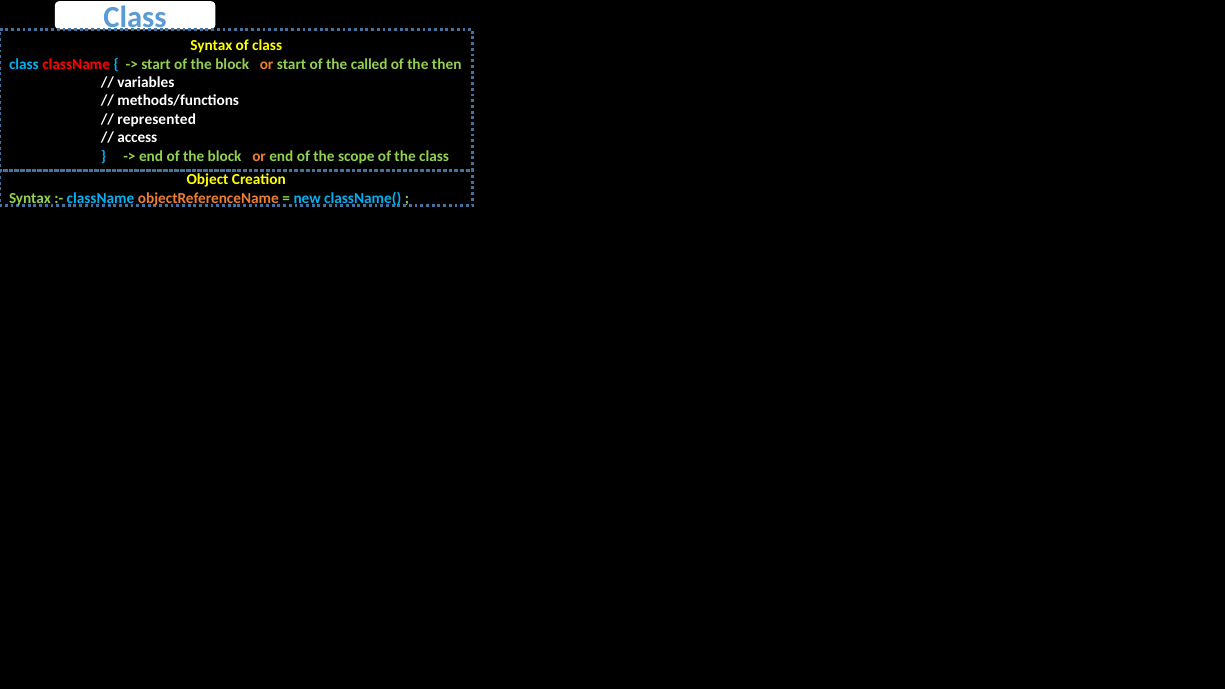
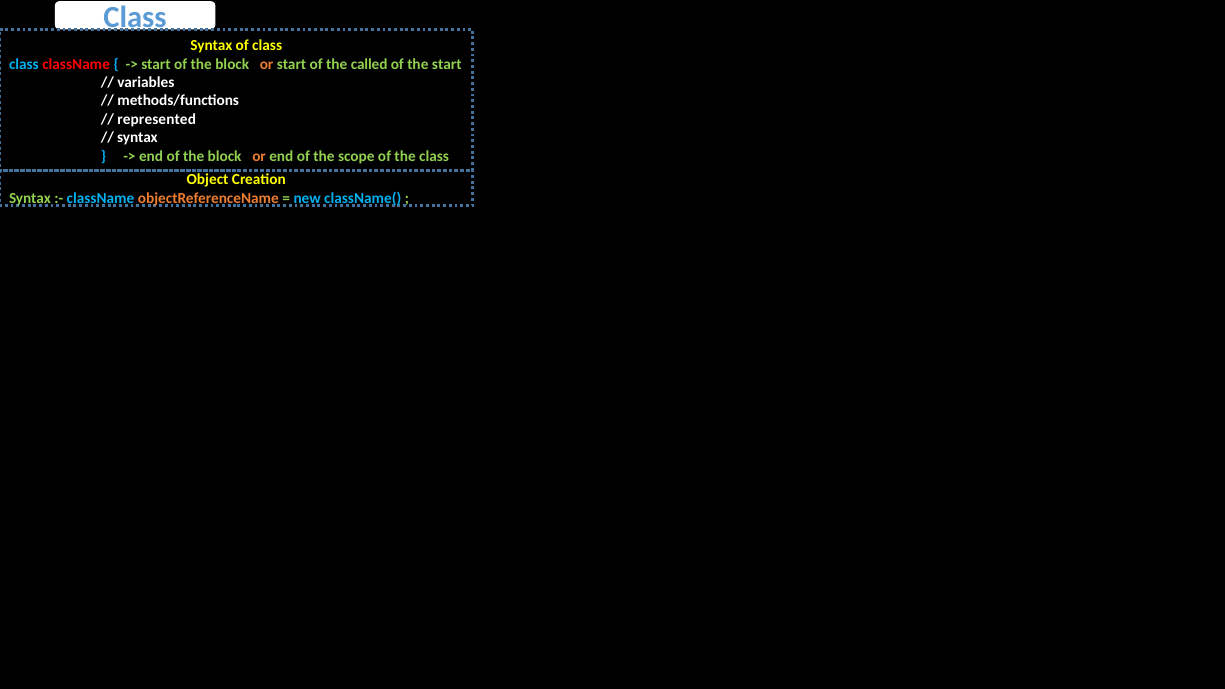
the then: then -> start (447, 64)
access: access -> syntax (137, 138)
